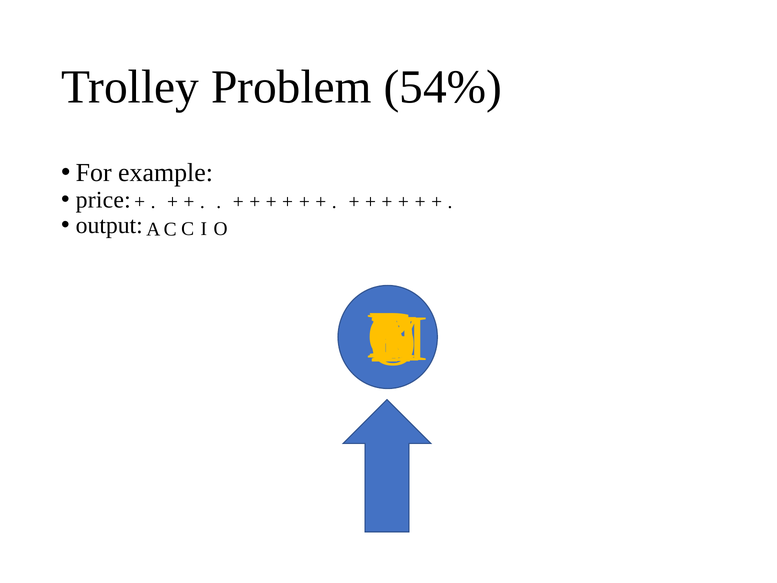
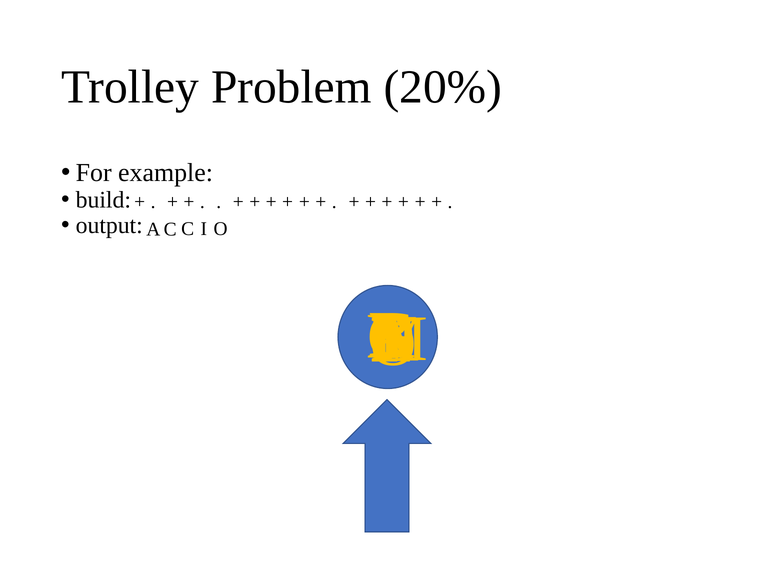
54%: 54% -> 20% (443, 87)
price: price -> build (103, 200)
